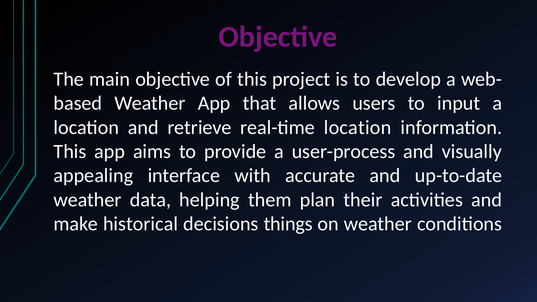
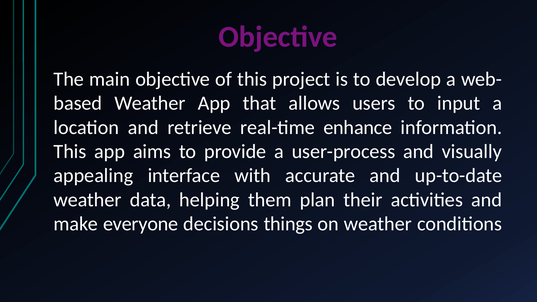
real-time location: location -> enhance (358, 127)
historical: historical -> everyone (141, 224)
